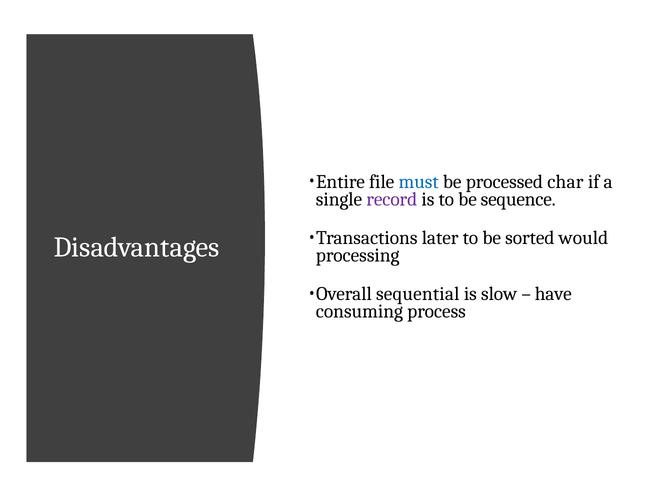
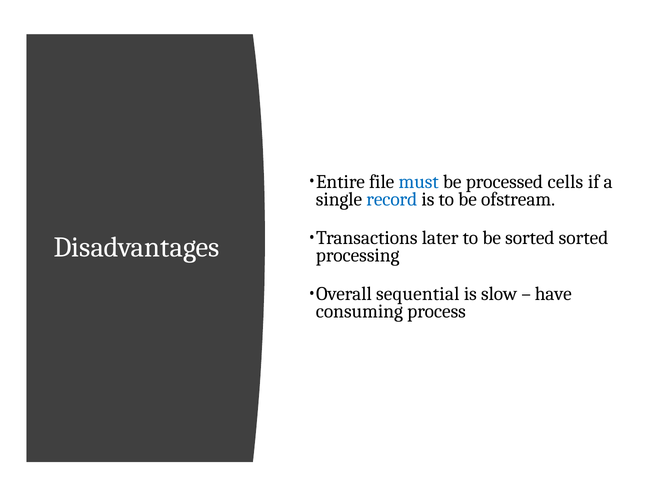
char: char -> cells (565, 182)
record colour: purple -> blue (392, 199)
sequence: sequence -> ofstream (518, 199)
sorted would: would -> sorted (584, 238)
